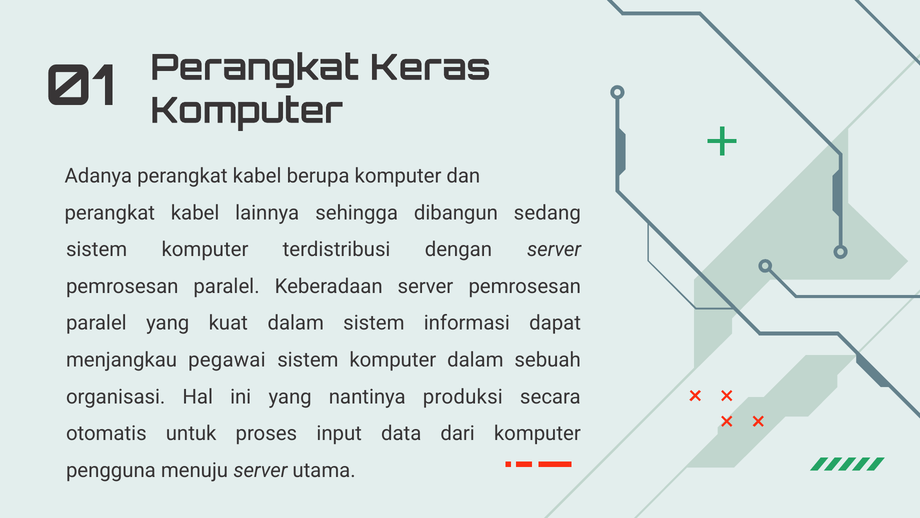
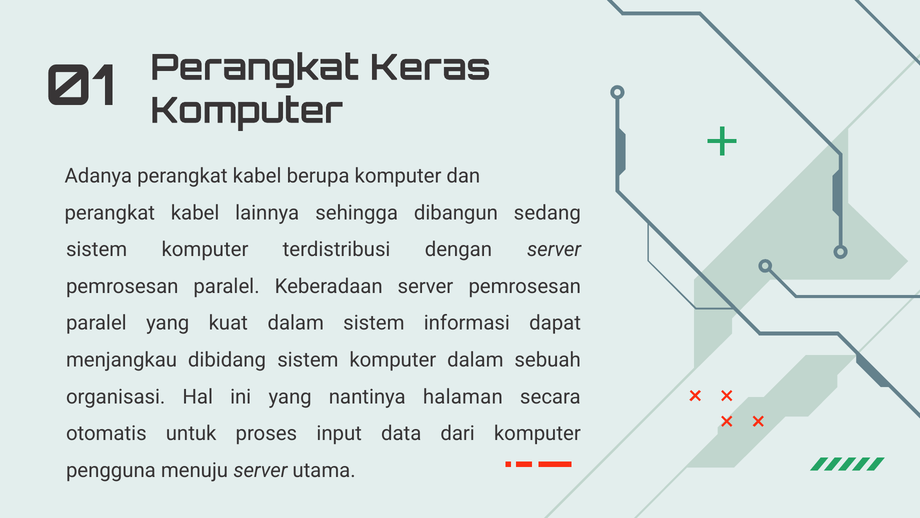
pegawai: pegawai -> dibidang (227, 360)
produksi: produksi -> halaman (463, 396)
